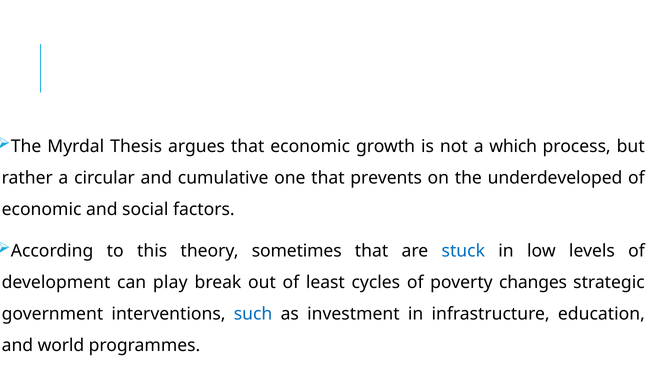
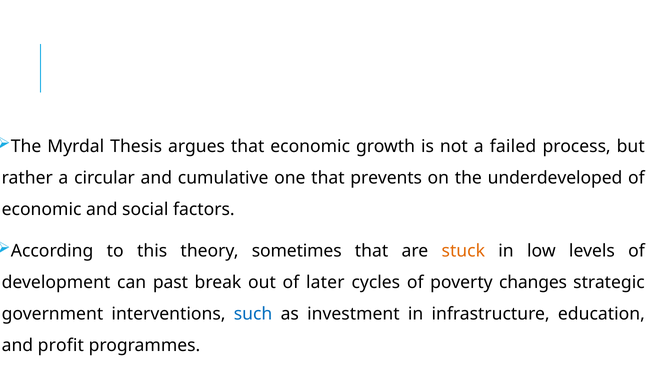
which: which -> failed (513, 146)
stuck colour: blue -> orange (463, 250)
play: play -> past (170, 282)
least: least -> later (325, 282)
world: world -> profit (61, 345)
